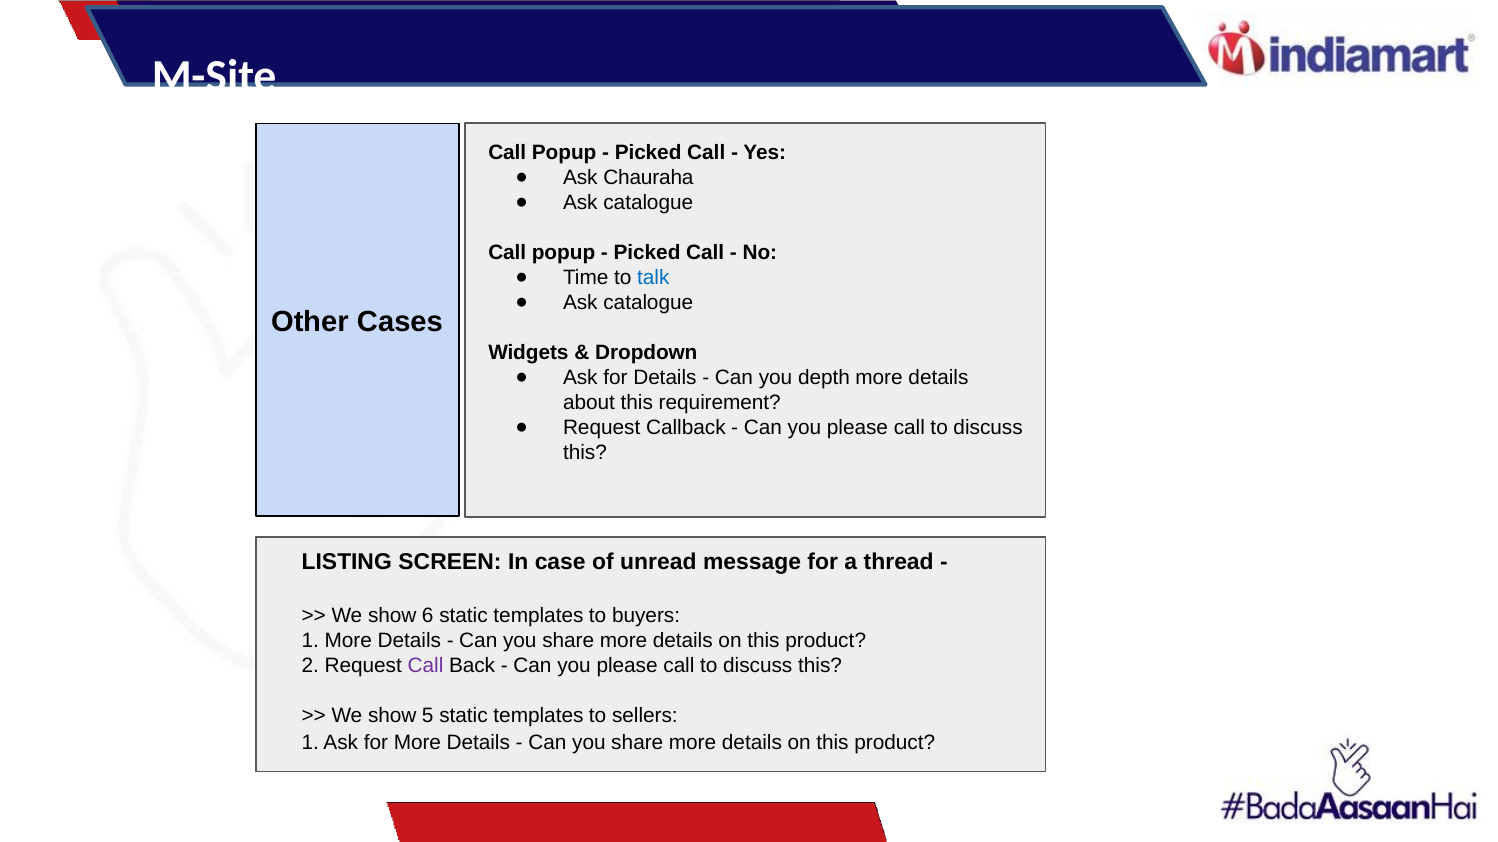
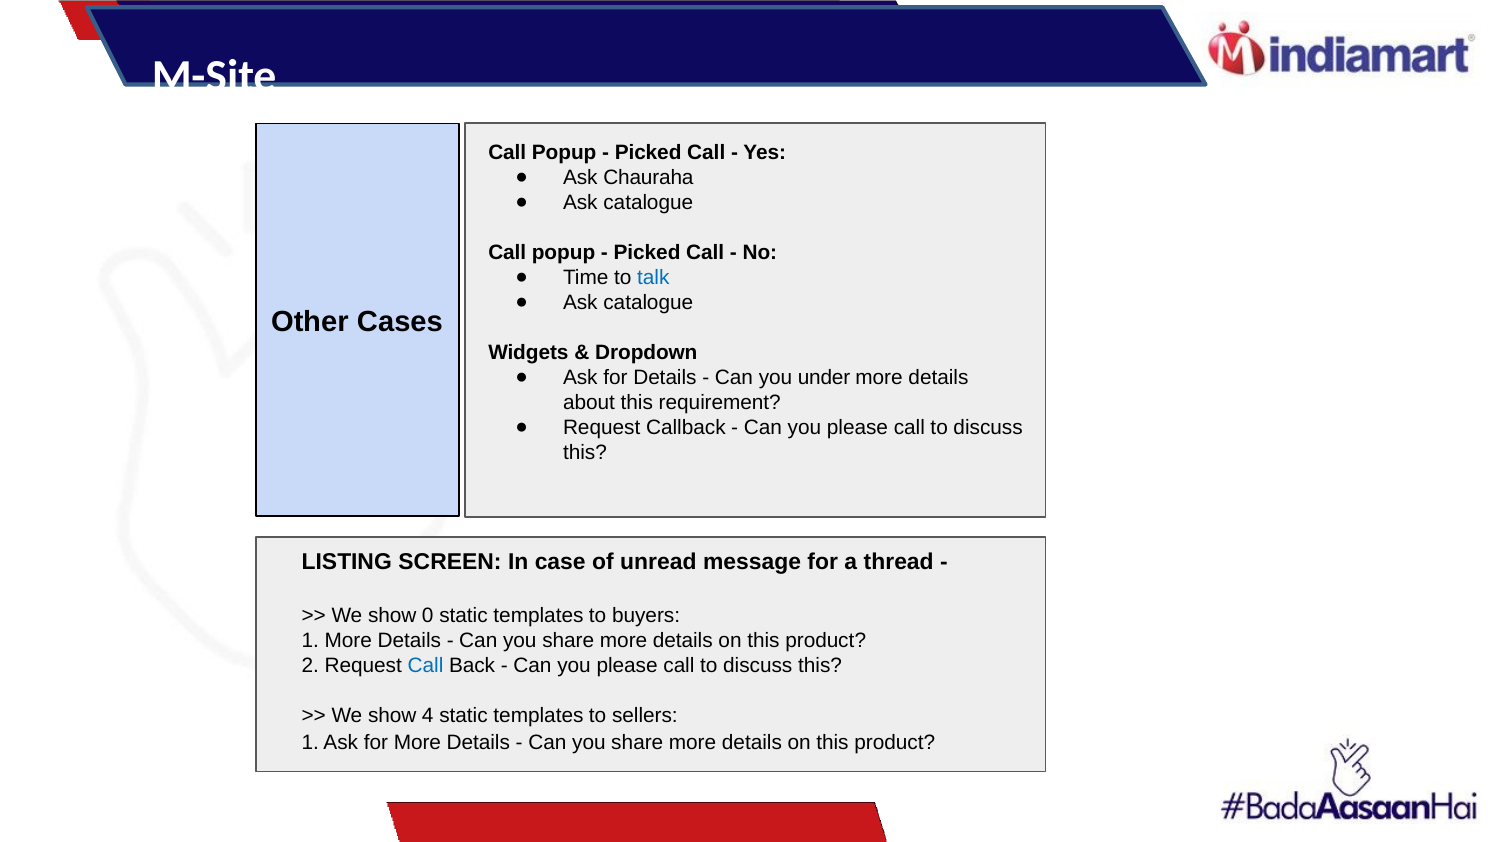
depth: depth -> under (824, 378)
6: 6 -> 0 (428, 616)
Call colour: purple -> blue (426, 666)
5: 5 -> 4 (428, 716)
